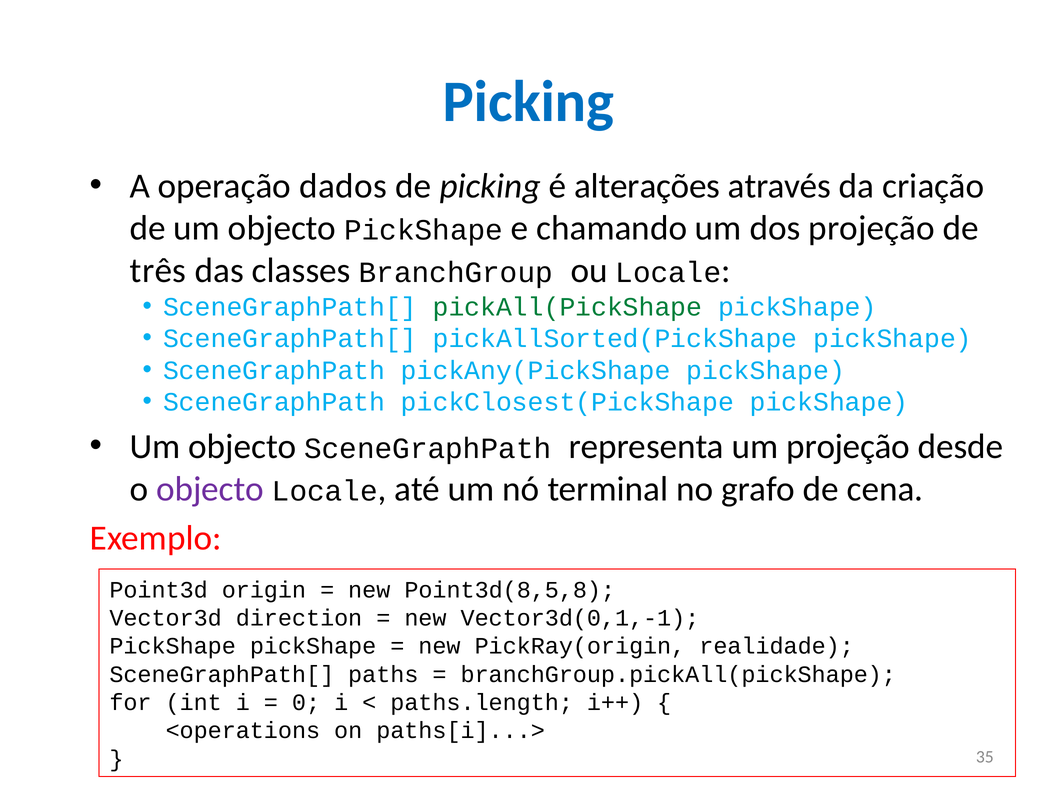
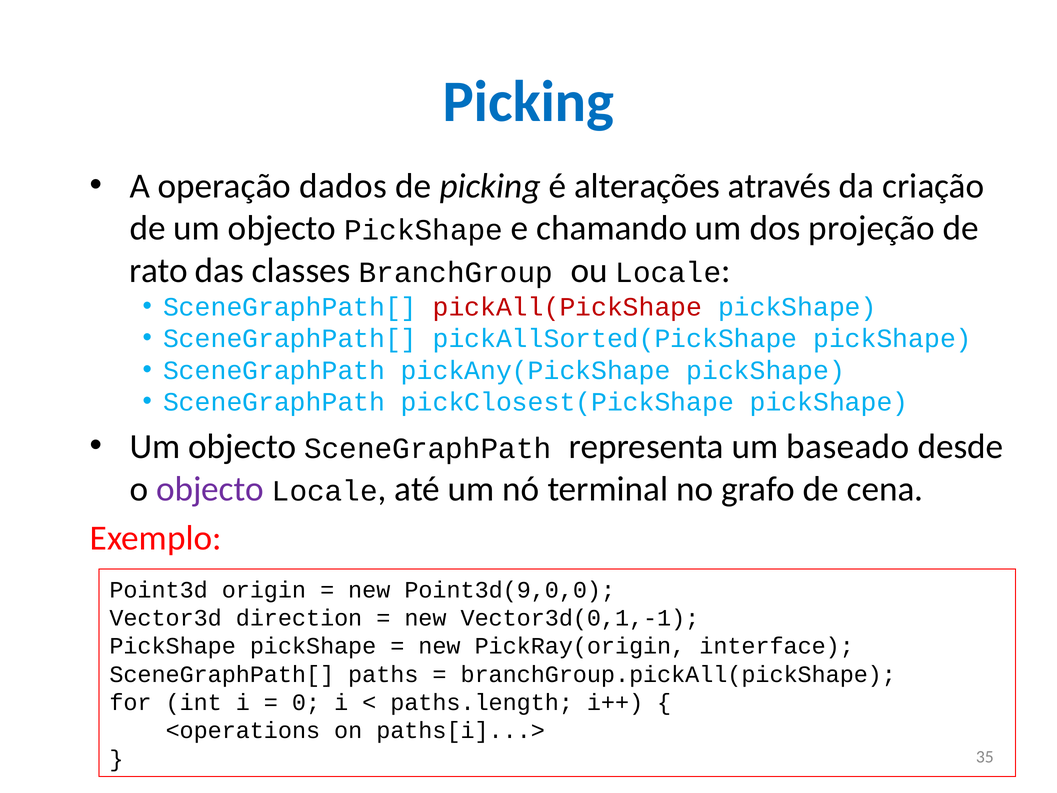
três: três -> rato (158, 270)
pickAll(PickShape colour: green -> red (567, 307)
um projeção: projeção -> baseado (848, 447)
Point3d(8,5,8: Point3d(8,5,8 -> Point3d(9,0,0 (510, 590)
realidade: realidade -> interface (777, 646)
